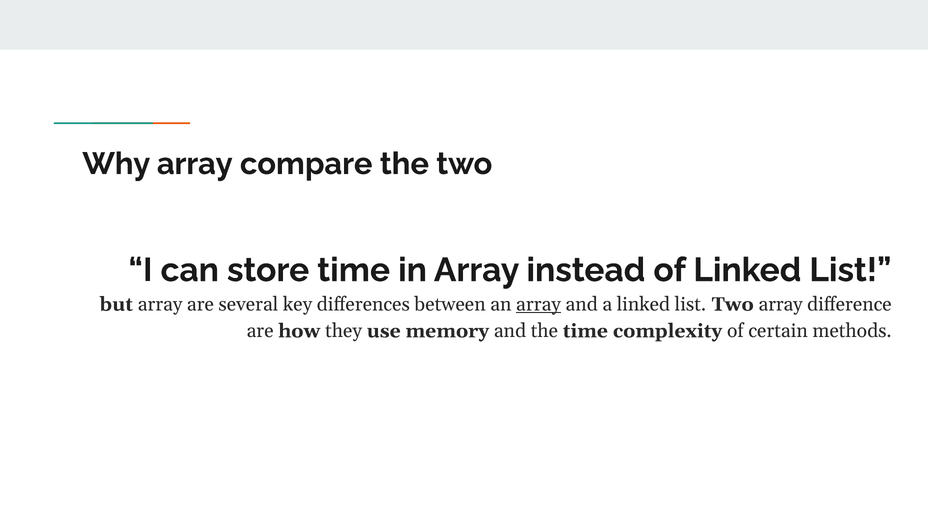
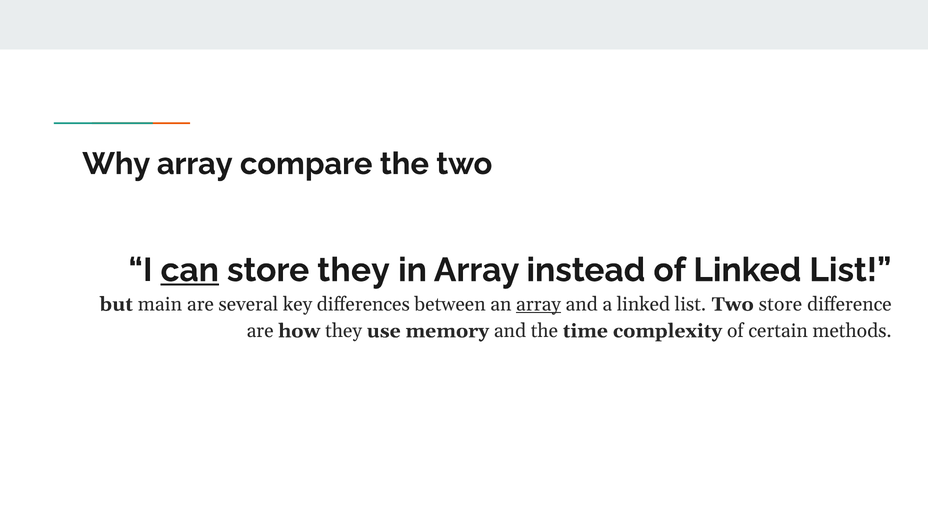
can underline: none -> present (190, 270)
store time: time -> they (353, 270)
but array: array -> main (160, 304)
Two array: array -> store (780, 304)
